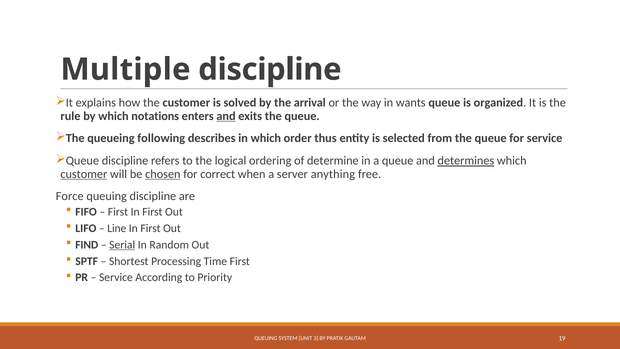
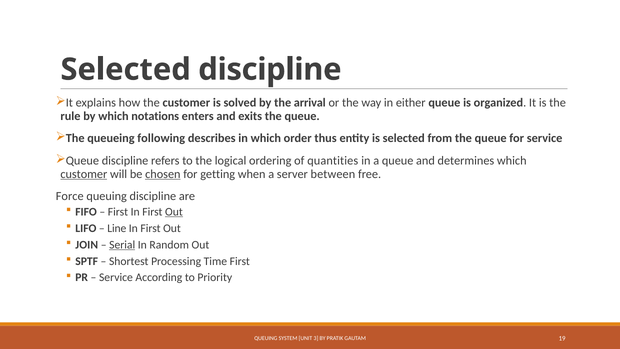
Multiple: Multiple -> Selected (126, 69)
wants: wants -> either (411, 103)
and underline: present -> none (226, 116)
determine: determine -> quantities (333, 161)
determines underline: present -> none (466, 161)
correct: correct -> getting (218, 174)
anything: anything -> between (333, 174)
Out underline: none -> present (174, 212)
FIND: FIND -> JOIN (87, 245)
